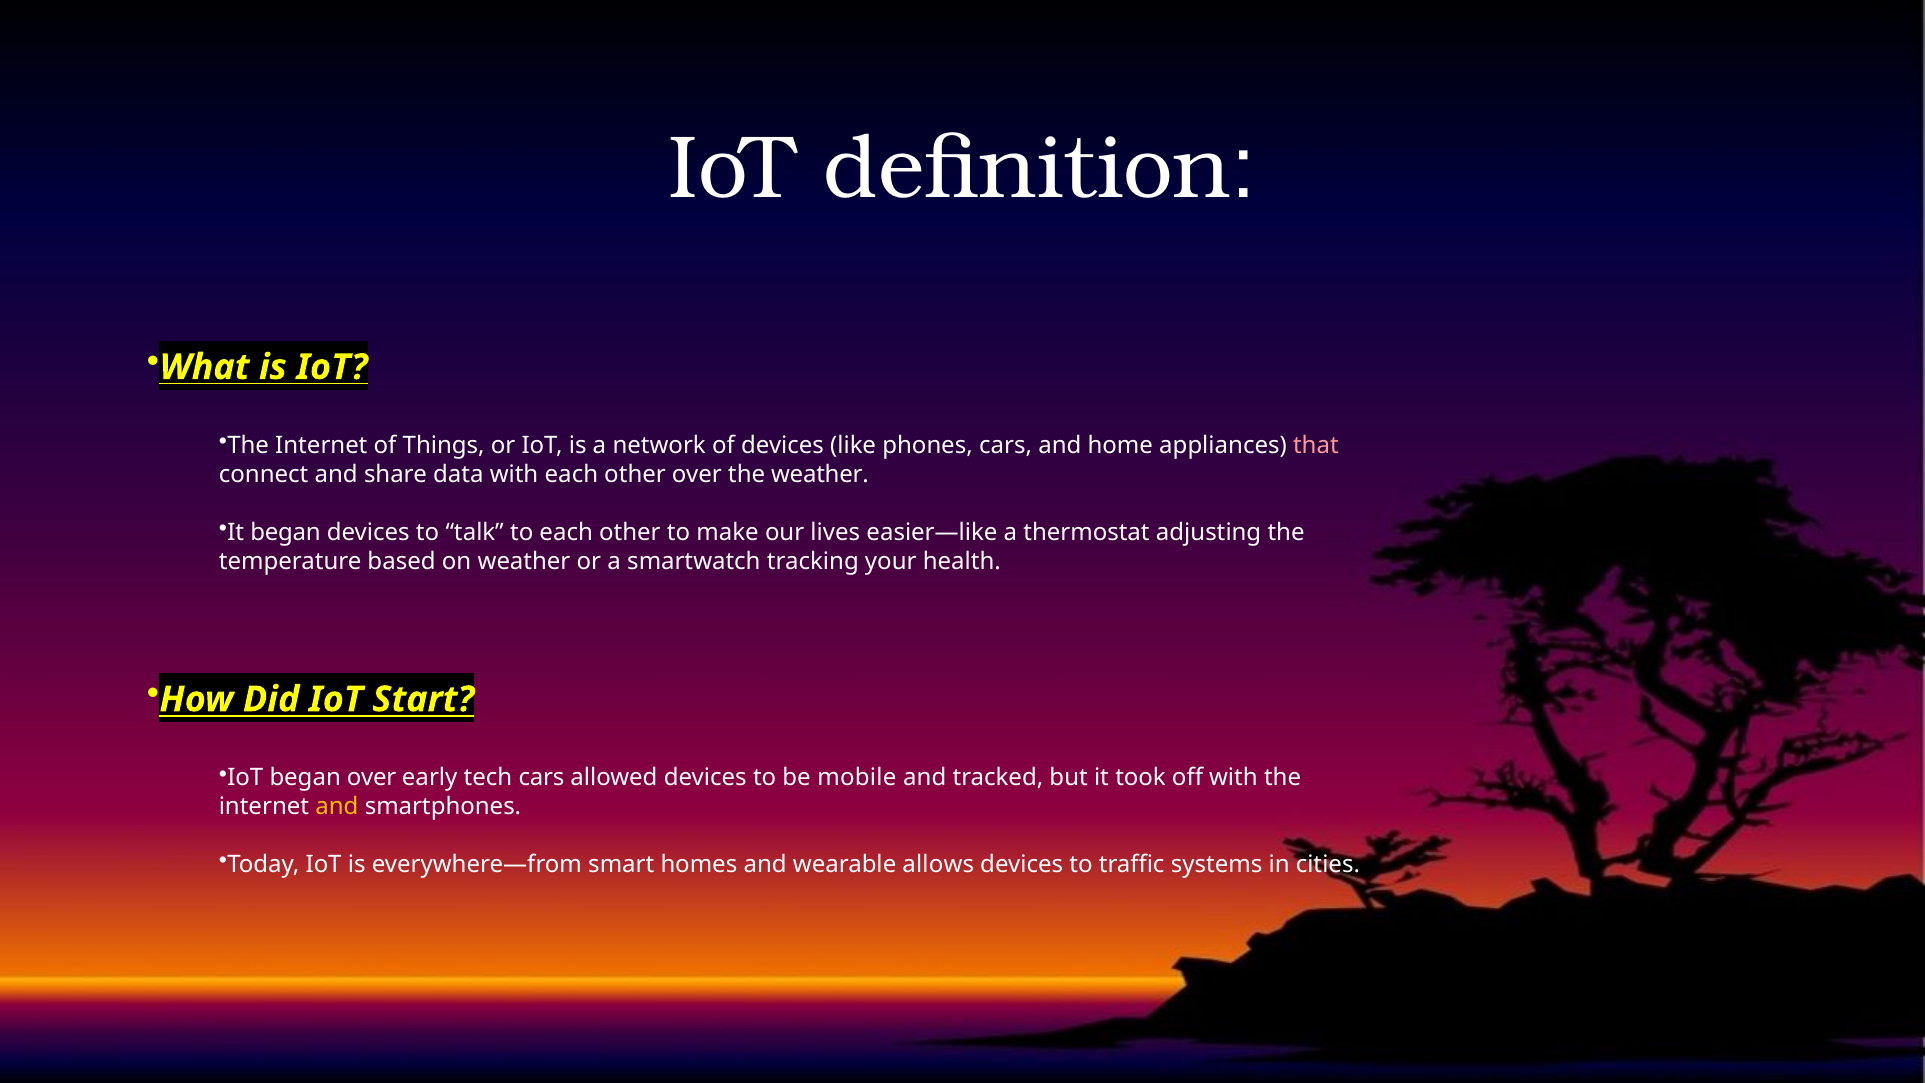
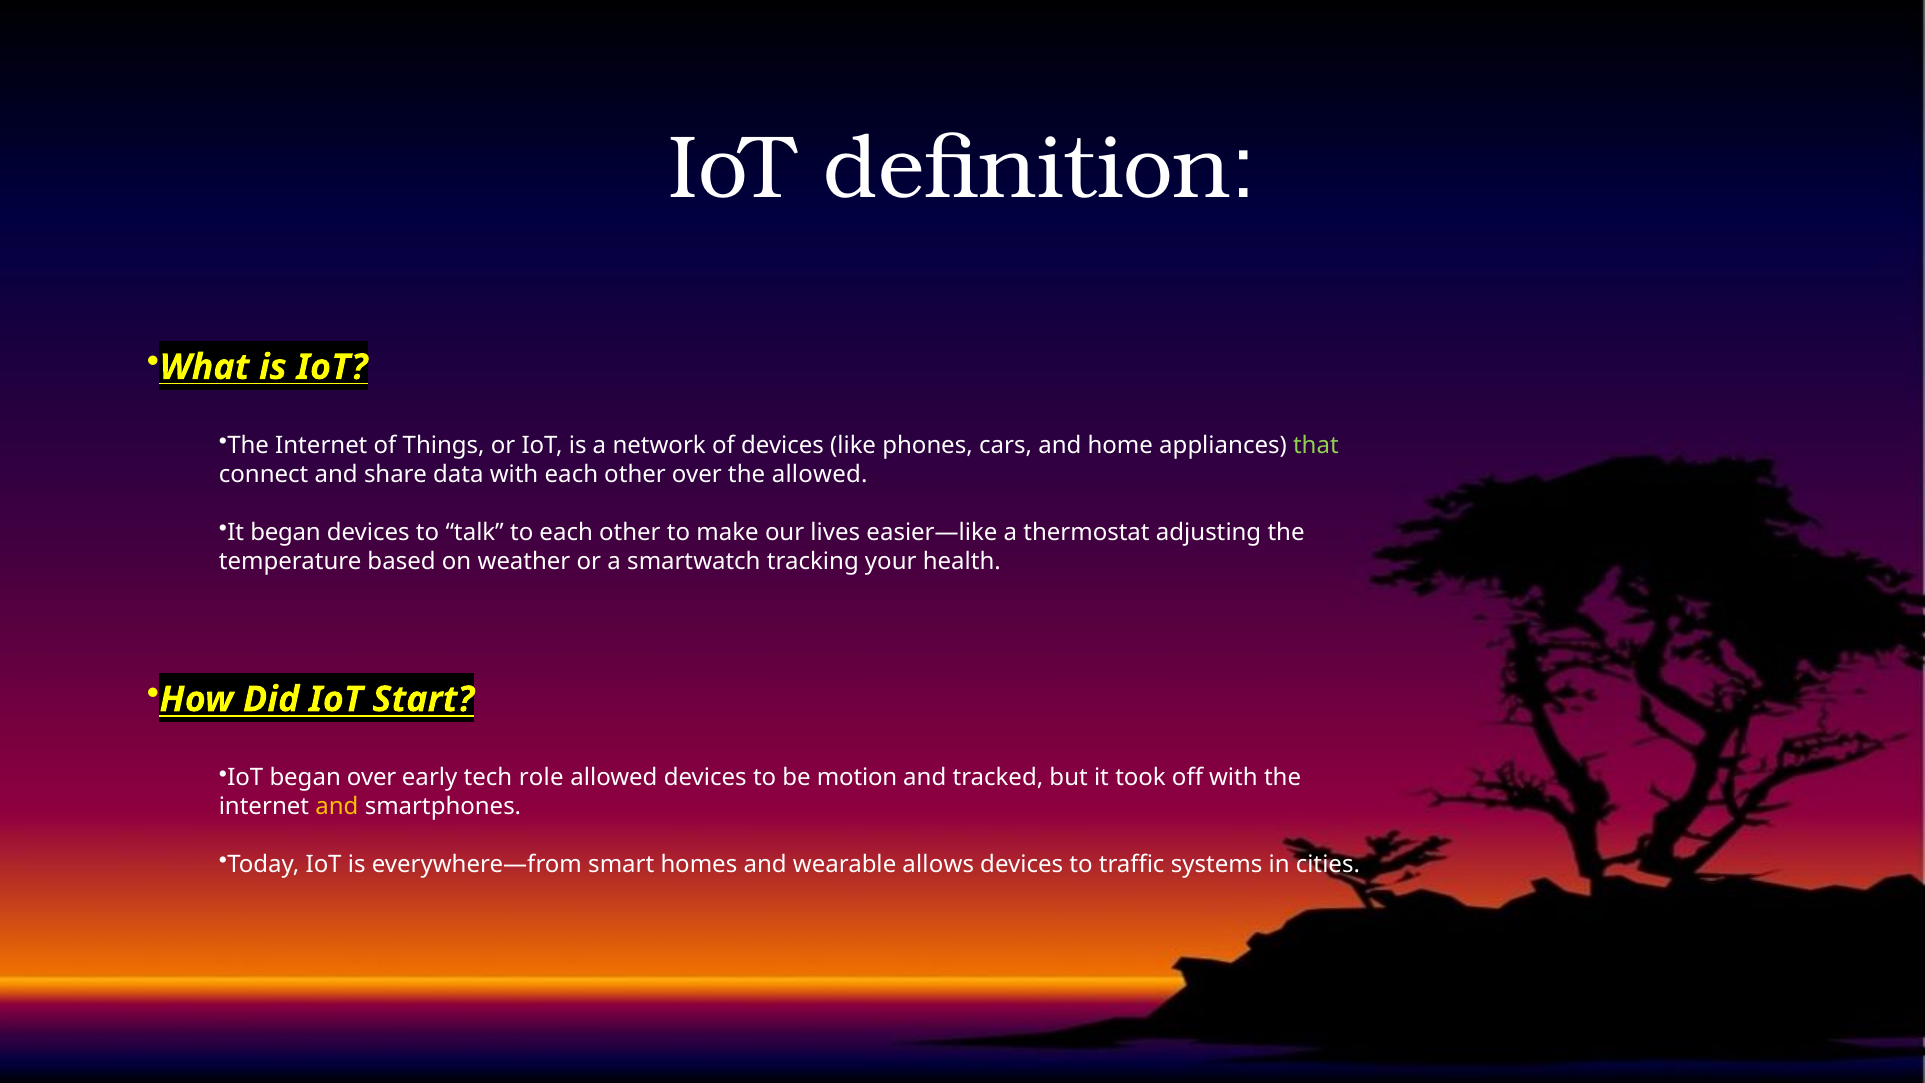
that colour: pink -> light green (1316, 446)
the weather: weather -> allowed (820, 475)
tech cars: cars -> role (541, 778)
mobile: mobile -> motion (857, 778)
